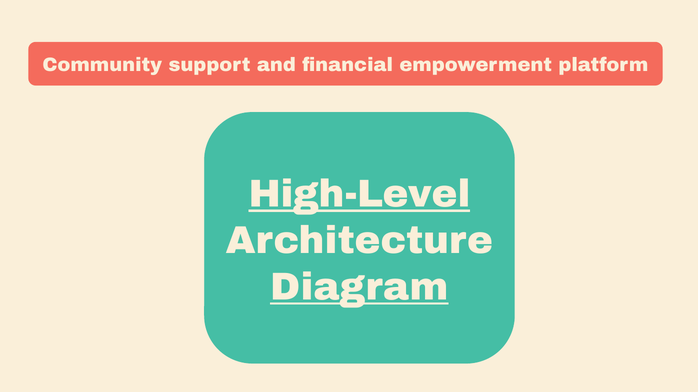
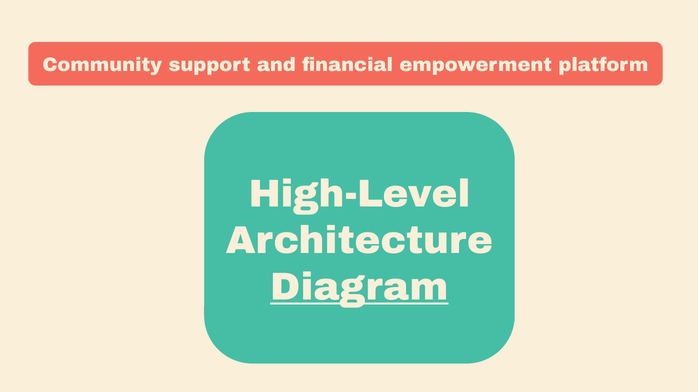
High-Level underline: present -> none (359, 194)
